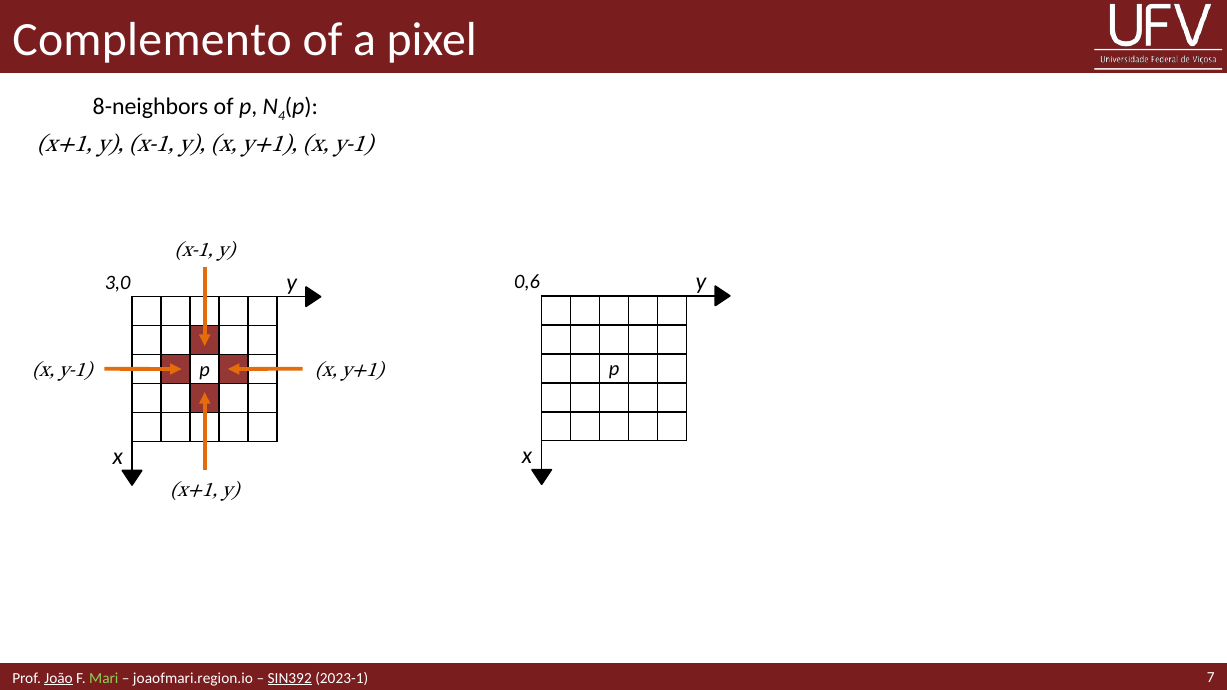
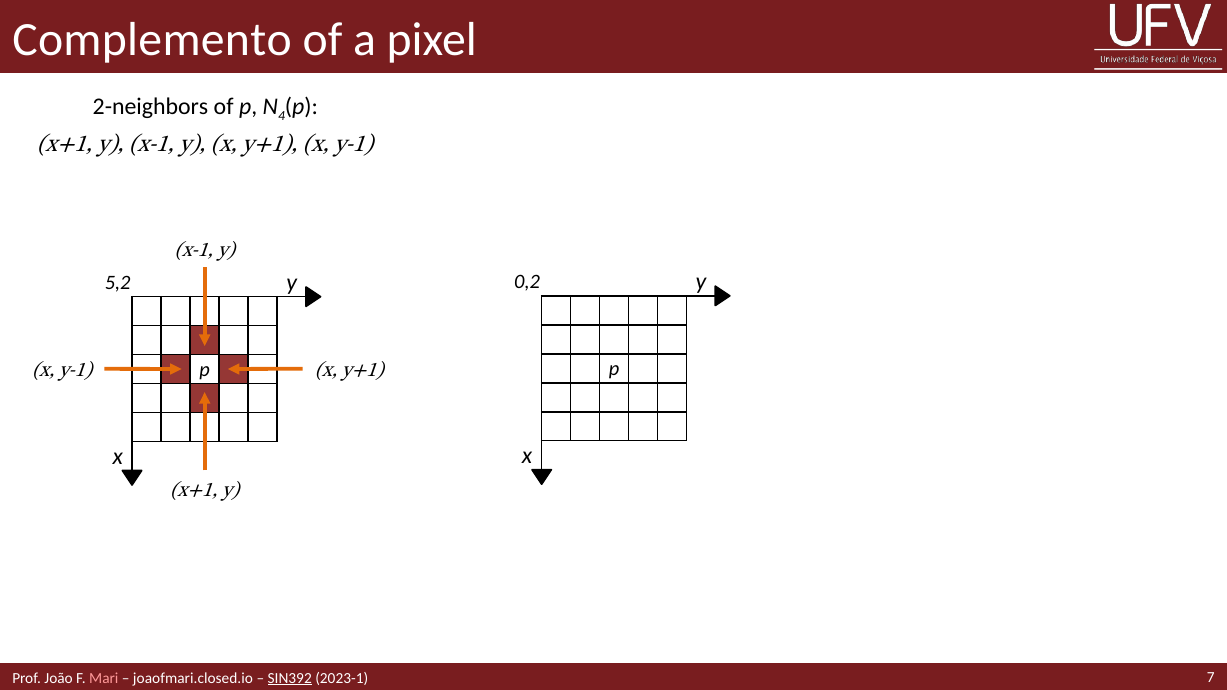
8-neighbors: 8-neighbors -> 2-neighbors (150, 106)
0,6: 0,6 -> 0,2 (527, 282)
3,0: 3,0 -> 5,2 (118, 282)
João underline: present -> none (59, 678)
Mari colour: light green -> pink (104, 678)
joaofmari.region.io: joaofmari.region.io -> joaofmari.closed.io (193, 678)
